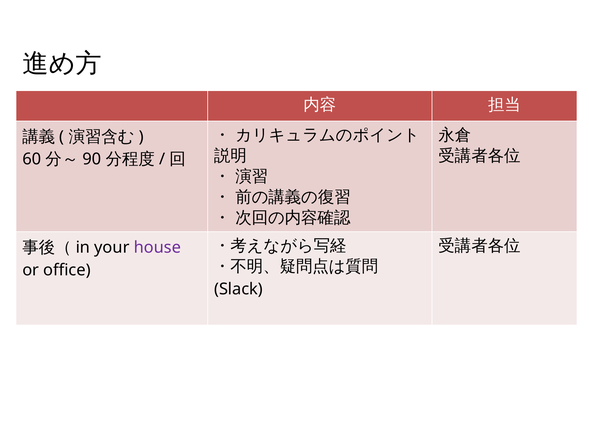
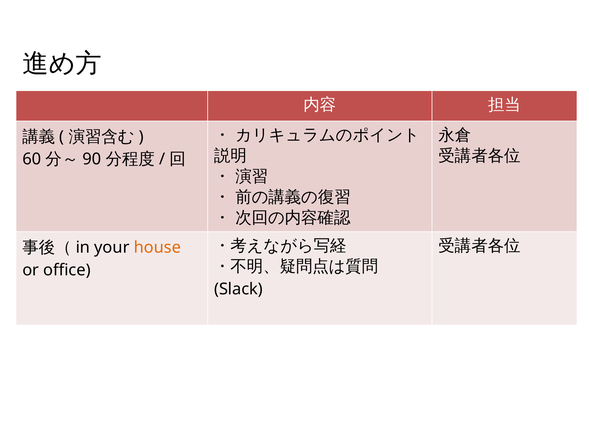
house colour: purple -> orange (157, 247)
